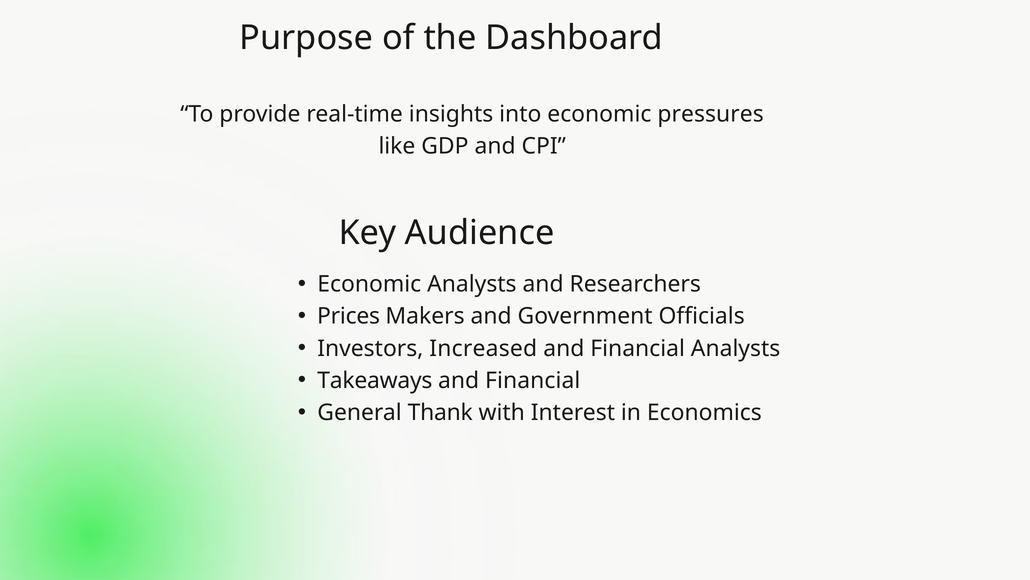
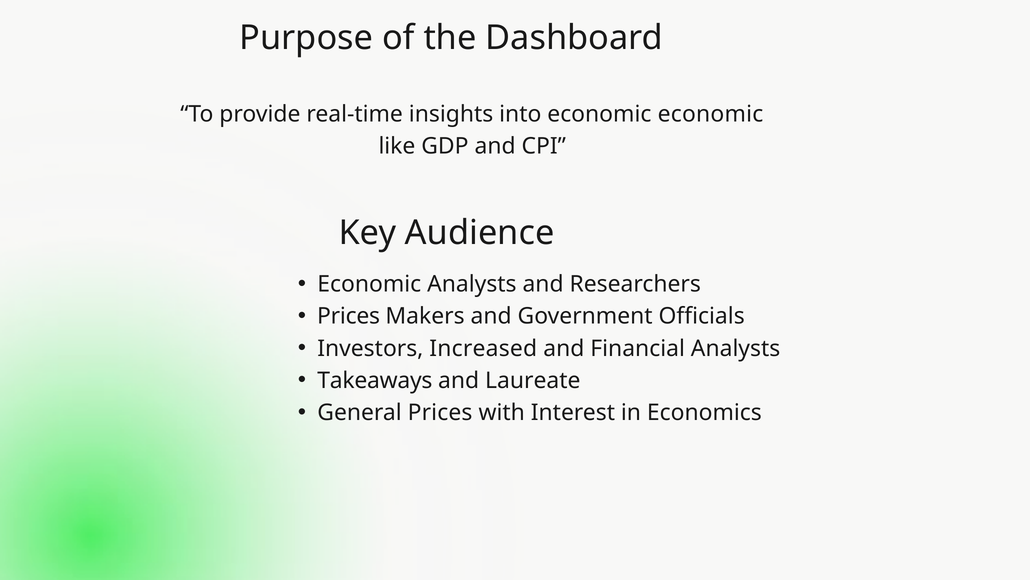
economic pressures: pressures -> economic (710, 114)
Financial: Financial -> Laureate (533, 380)
General Thank: Thank -> Prices (440, 412)
